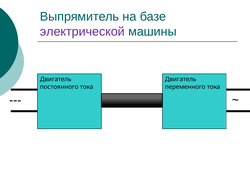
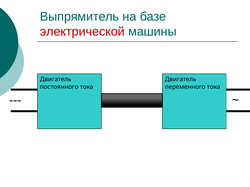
электрической colour: purple -> red (82, 32)
